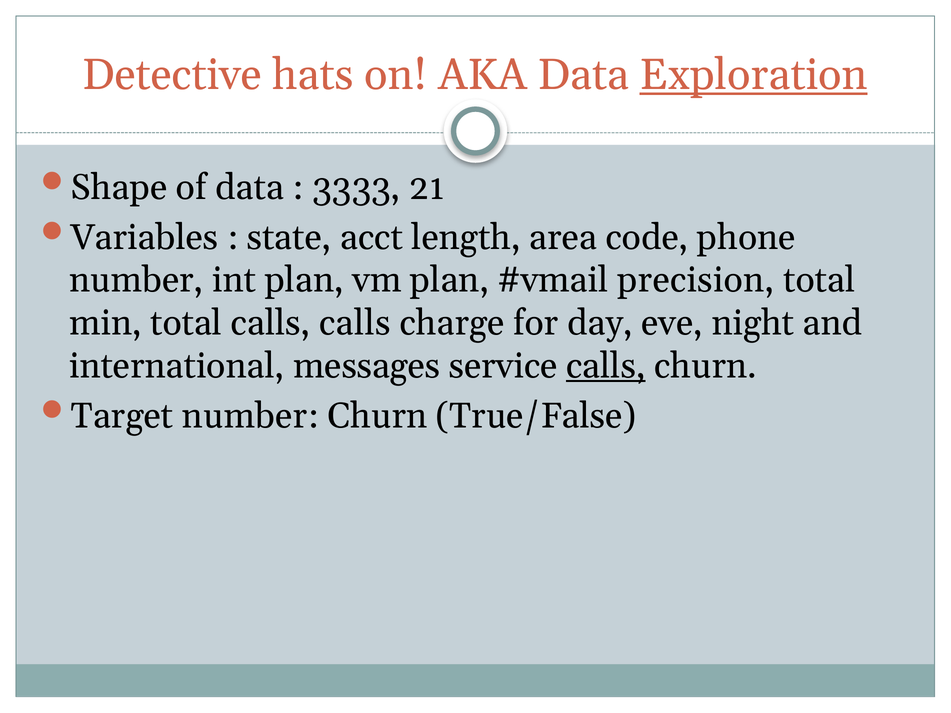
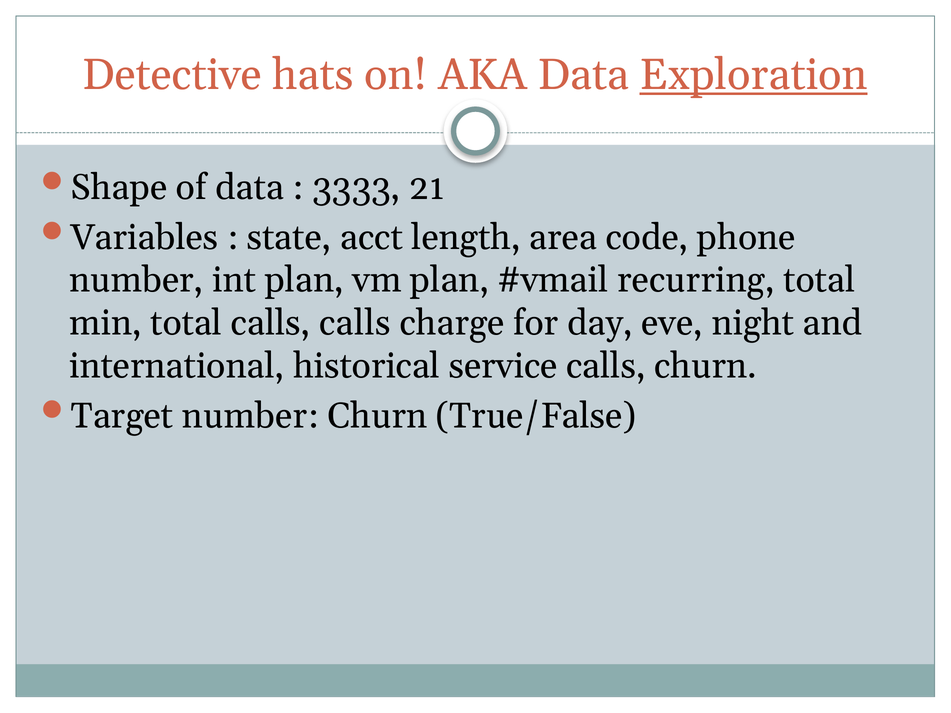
precision: precision -> recurring (696, 280)
messages: messages -> historical (367, 366)
calls underline: present -> none (606, 366)
